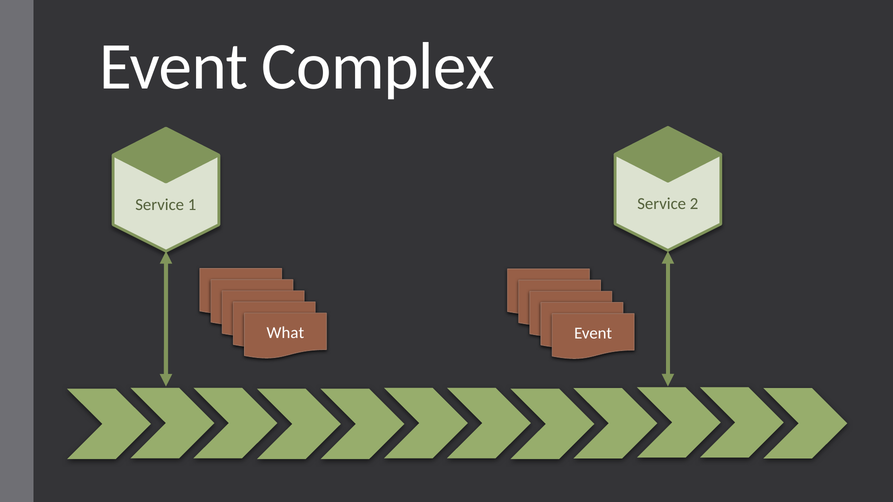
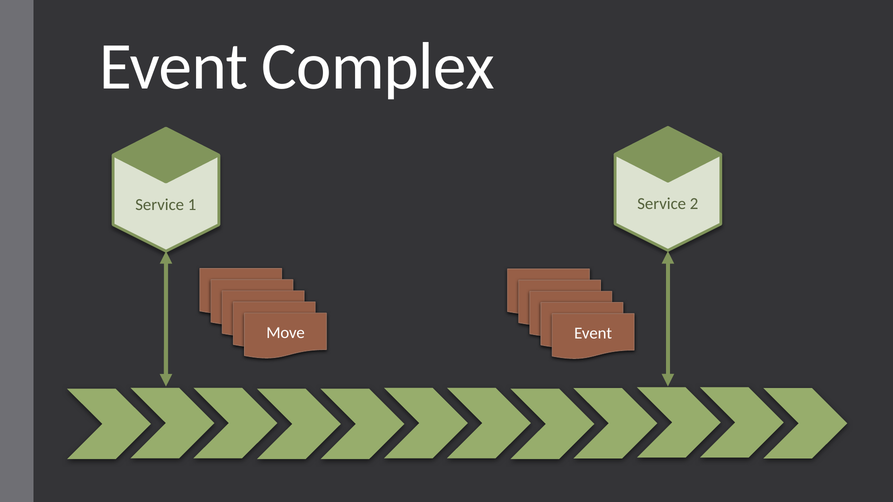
What: What -> Move (286, 333)
